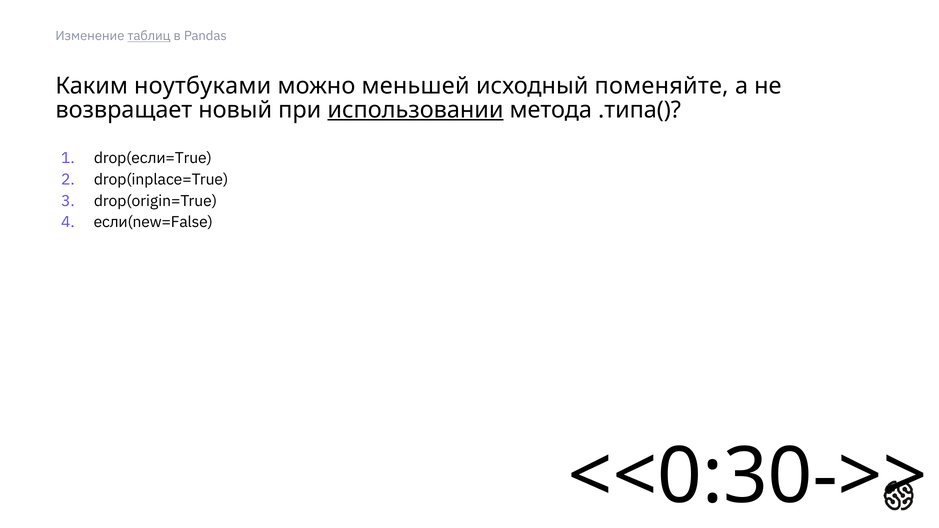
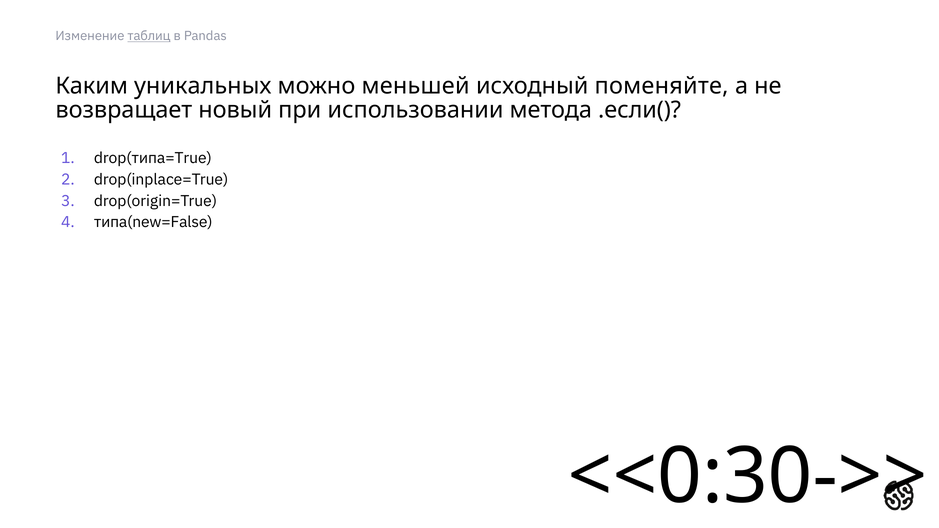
ноутбуками: ноутбуками -> уникальных (203, 86)
использовании underline: present -> none (415, 110)
.типа(: .типа( -> .если( (640, 110)
drop(если=True: drop(если=True -> drop(типа=True (153, 158)
если(new=False: если(new=False -> типа(new=False (153, 222)
